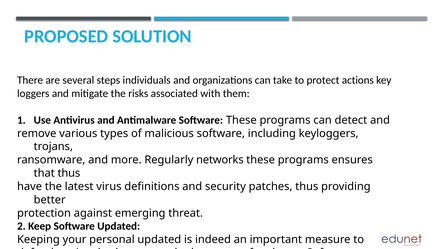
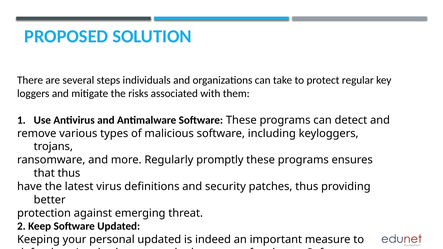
actions: actions -> regular (358, 80)
networks: networks -> promptly (220, 160)
